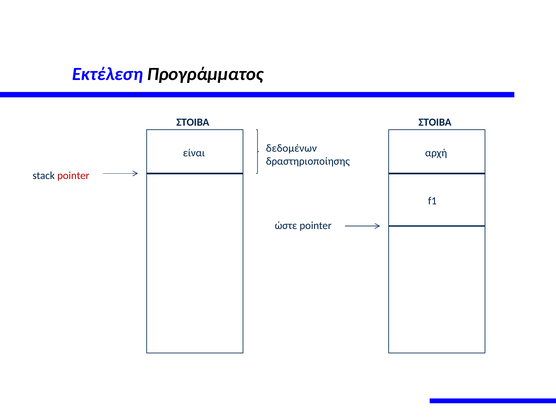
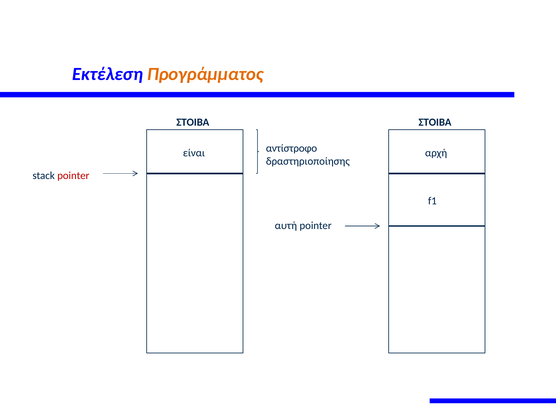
Προγράμματος colour: black -> orange (205, 74)
δεδομένων: δεδομένων -> αντίστροφο (292, 148)
ώστε: ώστε -> αυτή (286, 226)
